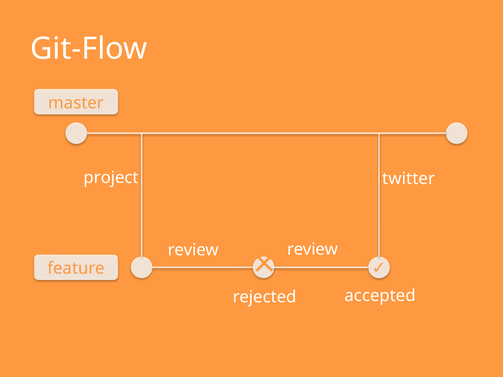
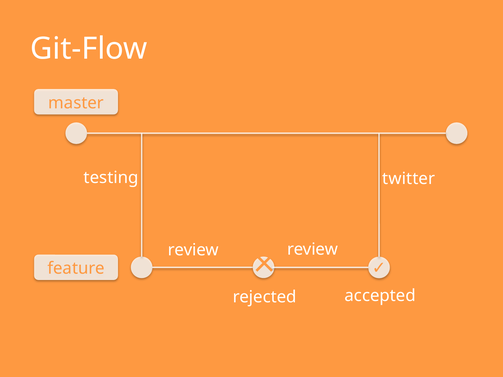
project: project -> testing (111, 178)
